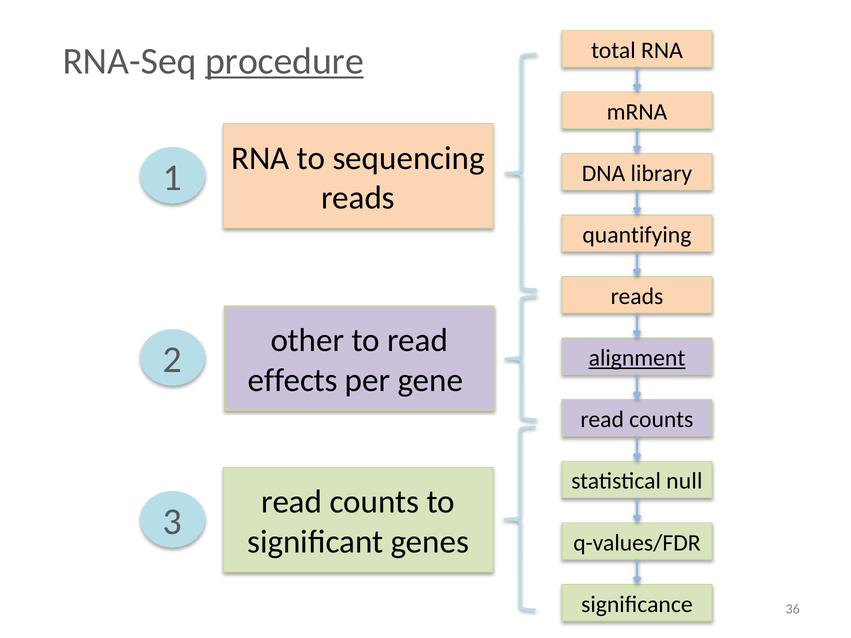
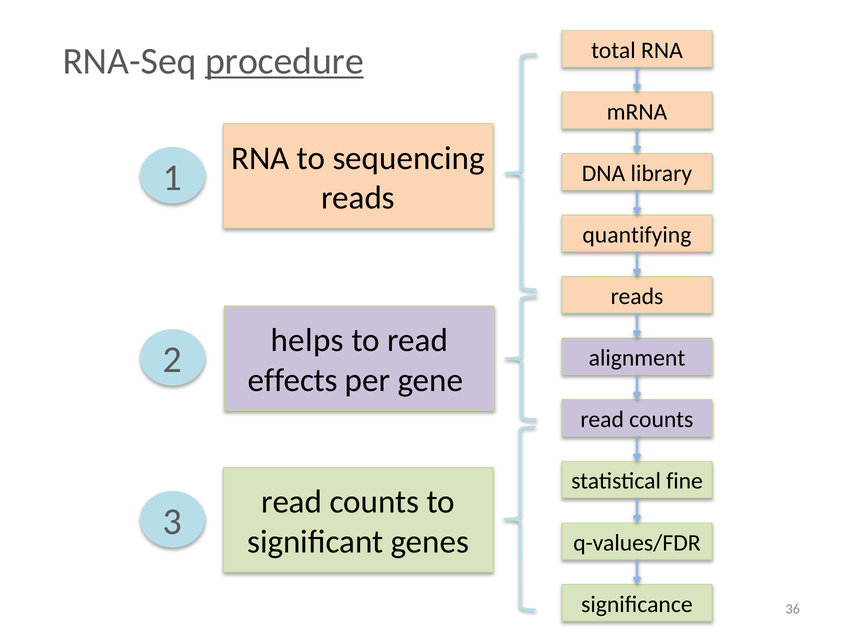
other: other -> helps (307, 341)
alignment underline: present -> none (637, 358)
null: null -> fine (685, 481)
